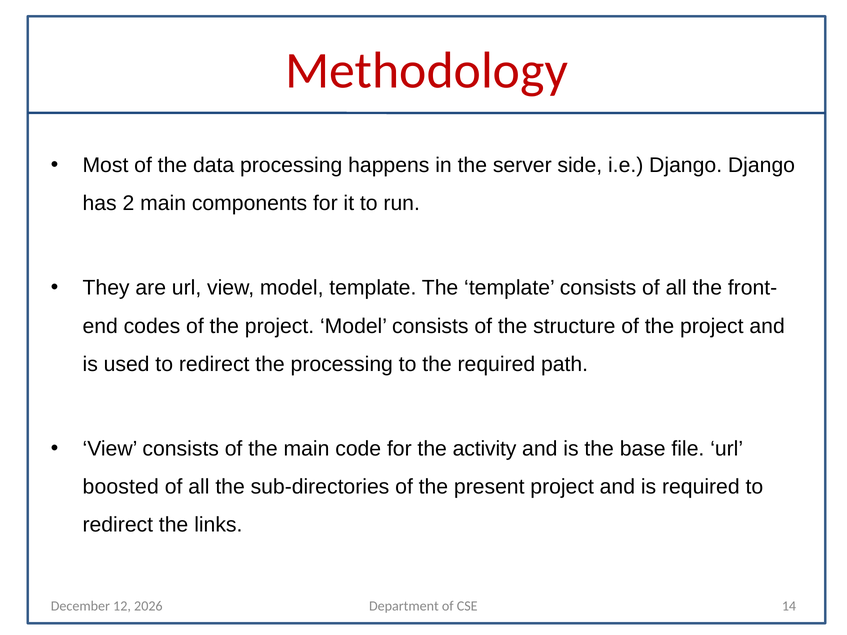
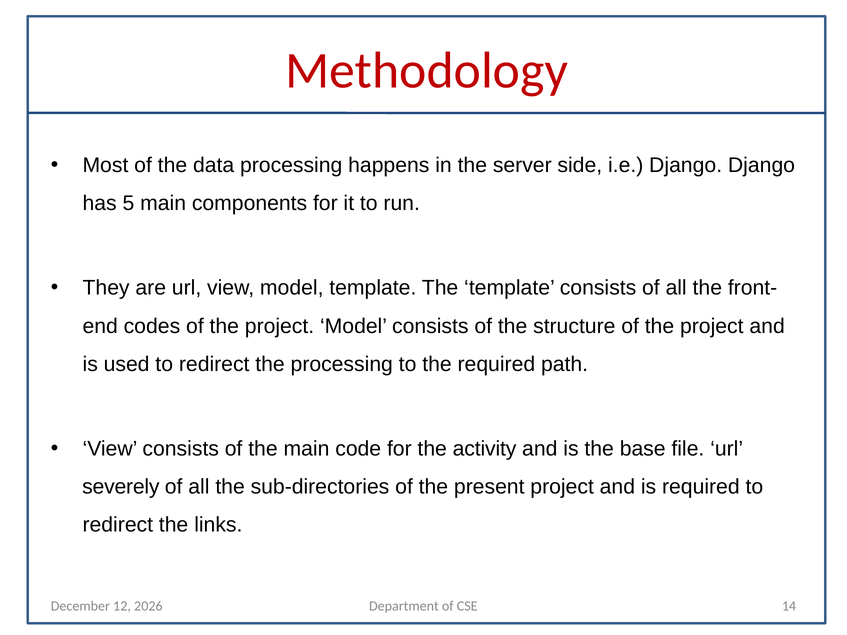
2: 2 -> 5 (128, 203)
boosted: boosted -> severely (121, 487)
